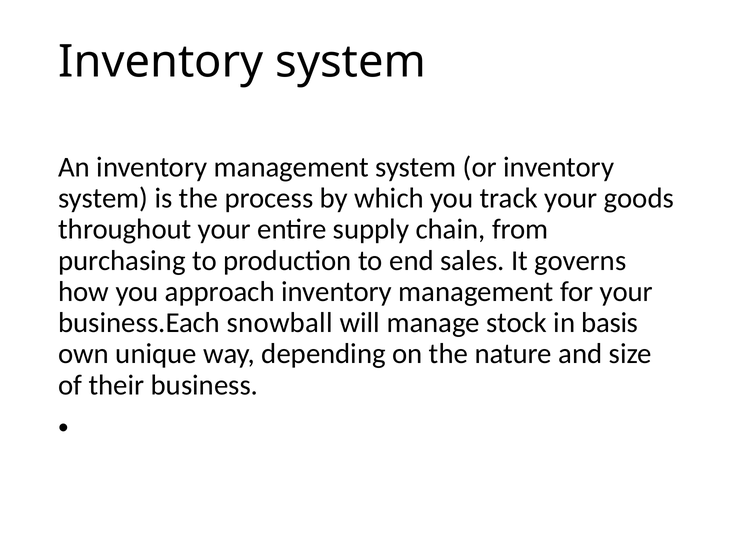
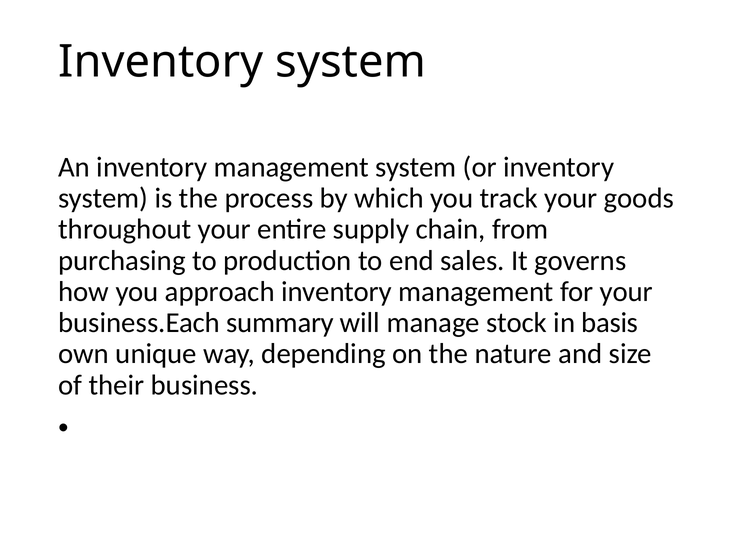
snowball: snowball -> summary (280, 323)
